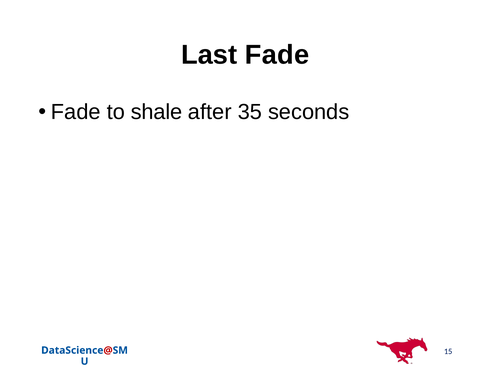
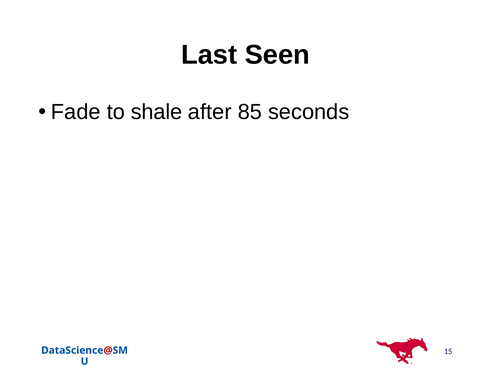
Last Fade: Fade -> Seen (277, 55)
35: 35 -> 85 (250, 112)
